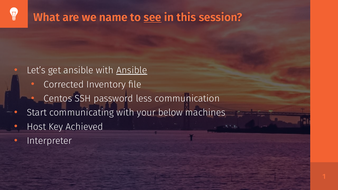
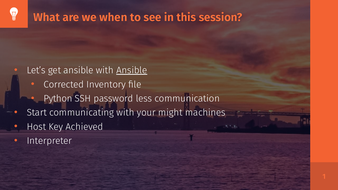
name: name -> when (113, 17)
see underline: present -> none (153, 17)
Centos: Centos -> Python (58, 99)
below: below -> might (170, 113)
